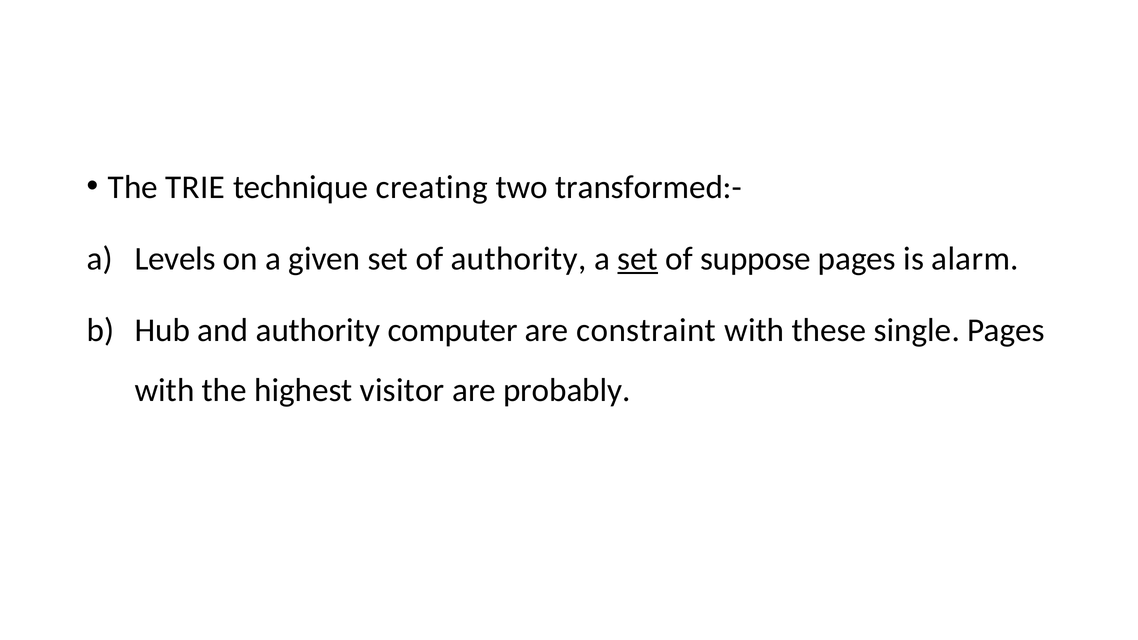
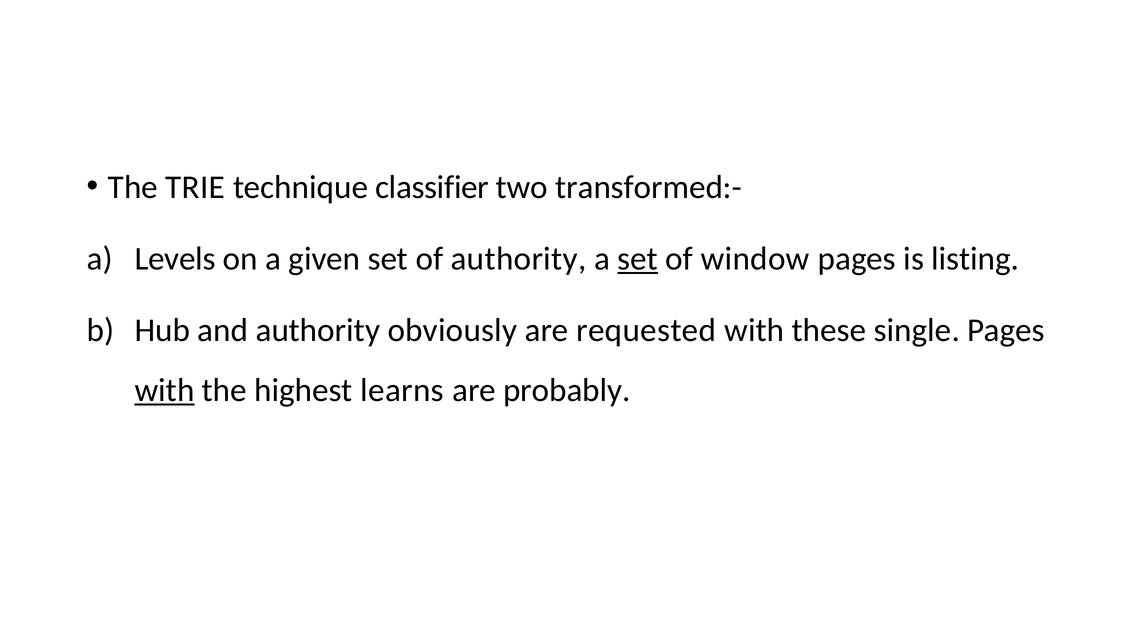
creating: creating -> classifier (432, 187)
suppose: suppose -> window (755, 259)
alarm: alarm -> listing (975, 259)
computer: computer -> obviously (452, 331)
constraint: constraint -> requested (646, 331)
with underline: none -> present (165, 390)
visitor: visitor -> learns (402, 390)
